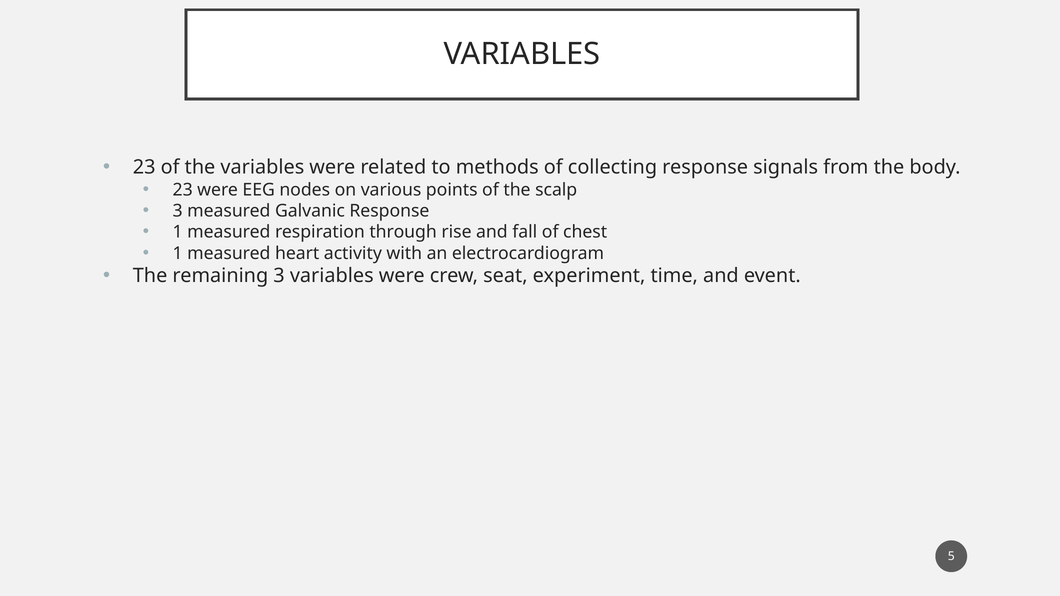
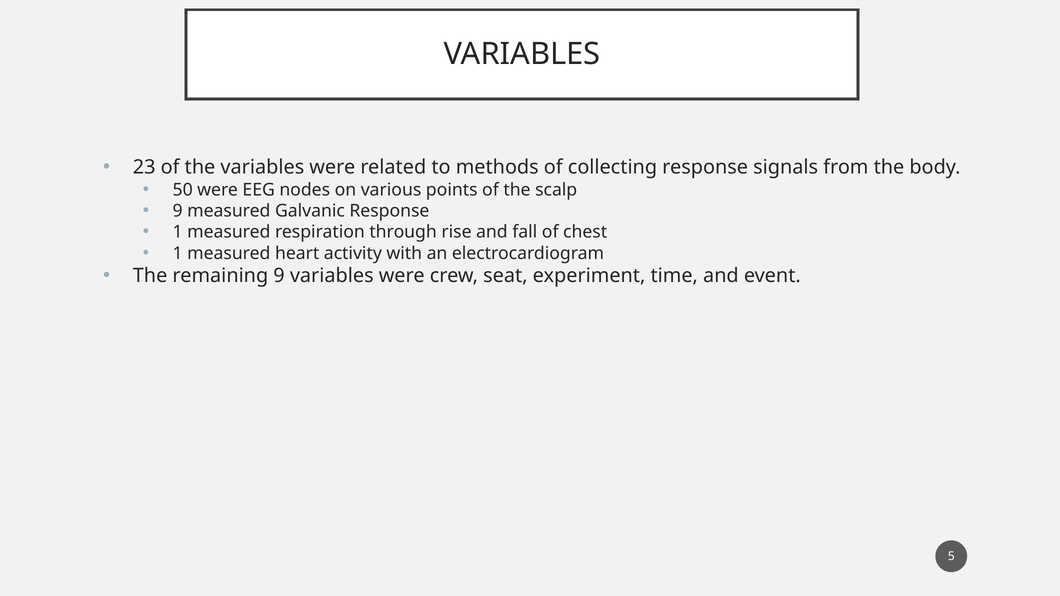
23: 23 -> 50 (183, 190)
3: 3 -> 9 (178, 211)
remaining 3: 3 -> 9 (279, 276)
